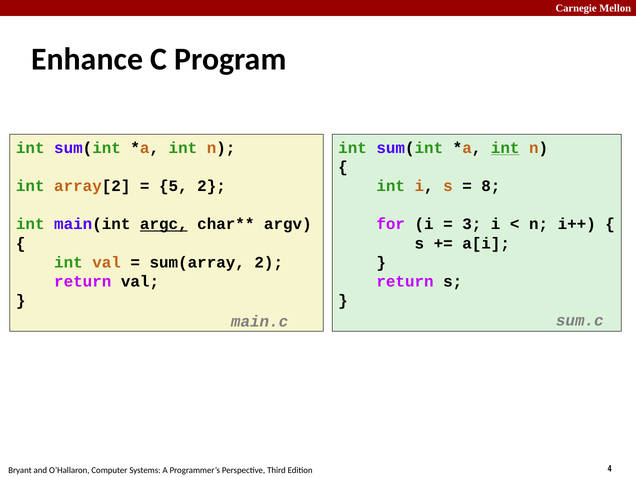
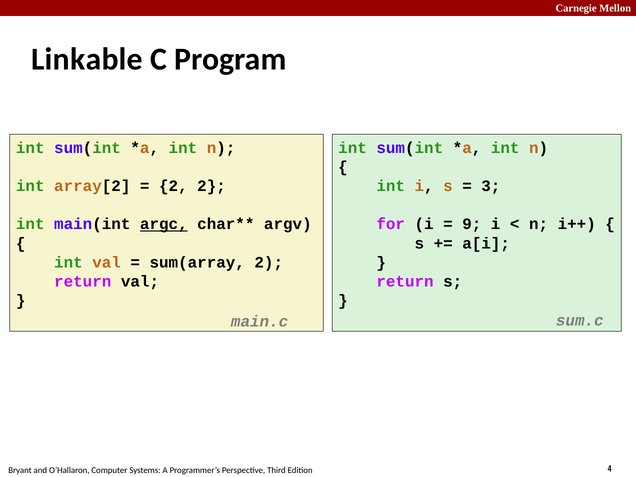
Enhance: Enhance -> Linkable (87, 59)
int underline: present -> none (505, 148)
5: 5 -> 2 (173, 186)
8: 8 -> 3 (491, 186)
3: 3 -> 9 (472, 224)
